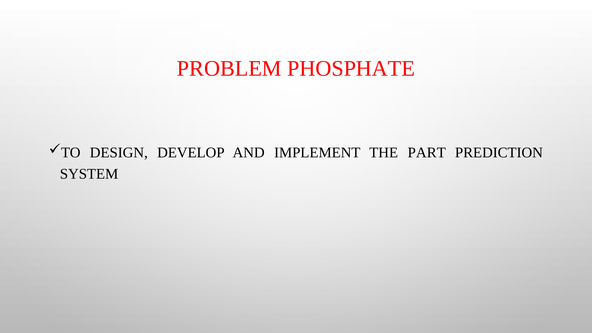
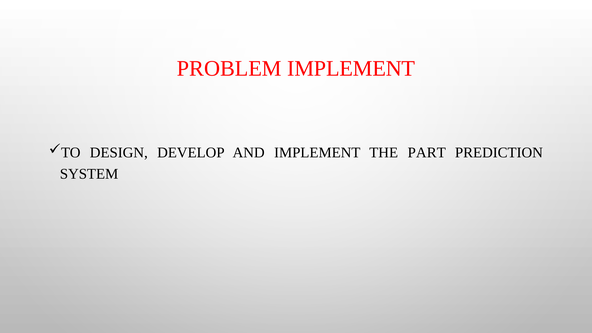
PROBLEM PHOSPHATE: PHOSPHATE -> IMPLEMENT (351, 69)
